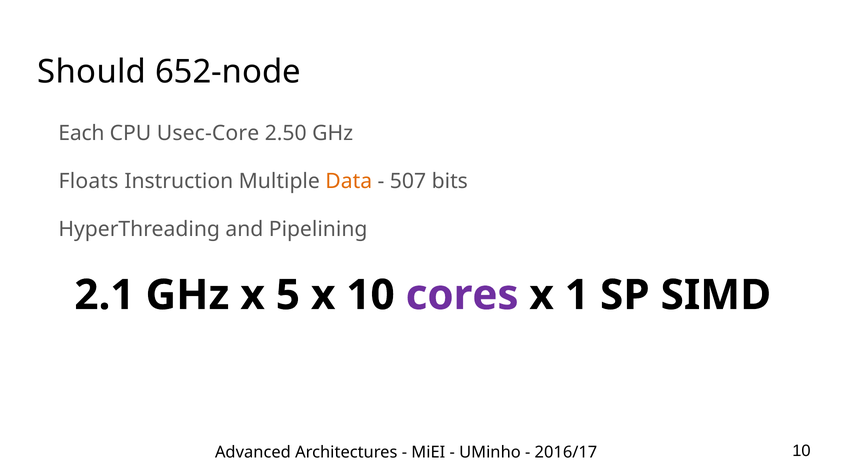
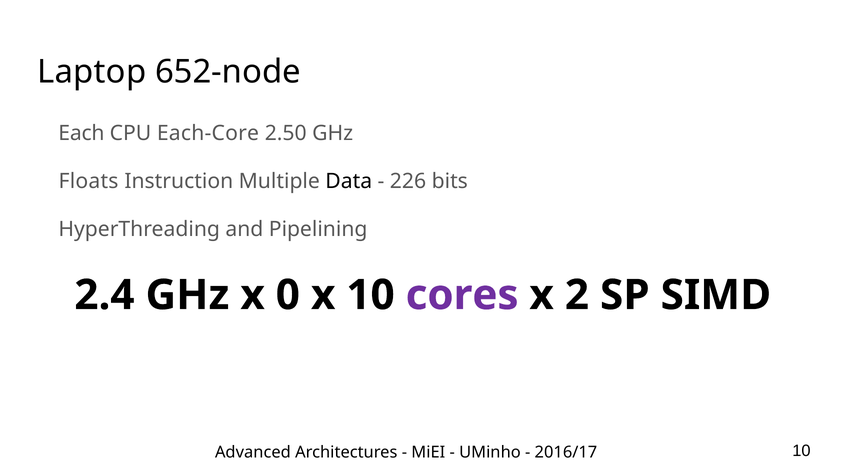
Should: Should -> Laptop (92, 72)
Usec-Core: Usec-Core -> Each-Core (208, 133)
Data colour: orange -> black (349, 181)
507: 507 -> 226 (408, 181)
2.1: 2.1 -> 2.4 (104, 295)
5: 5 -> 0 (288, 295)
1: 1 -> 2 (577, 295)
